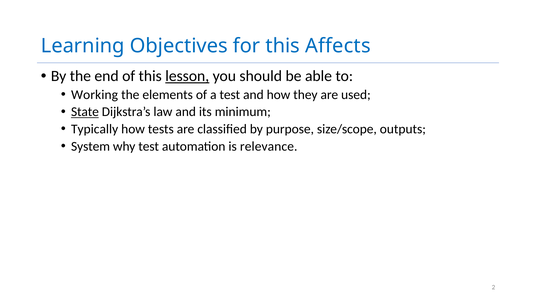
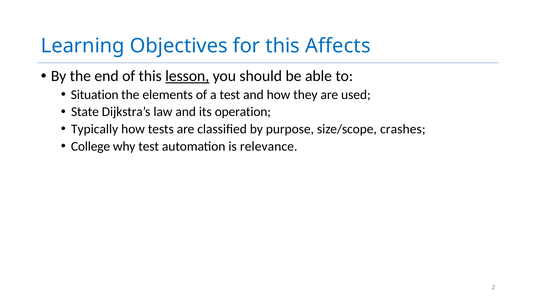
Working: Working -> Situation (95, 95)
State underline: present -> none (85, 112)
minimum: minimum -> operation (243, 112)
outputs: outputs -> crashes (403, 129)
System: System -> College (91, 147)
